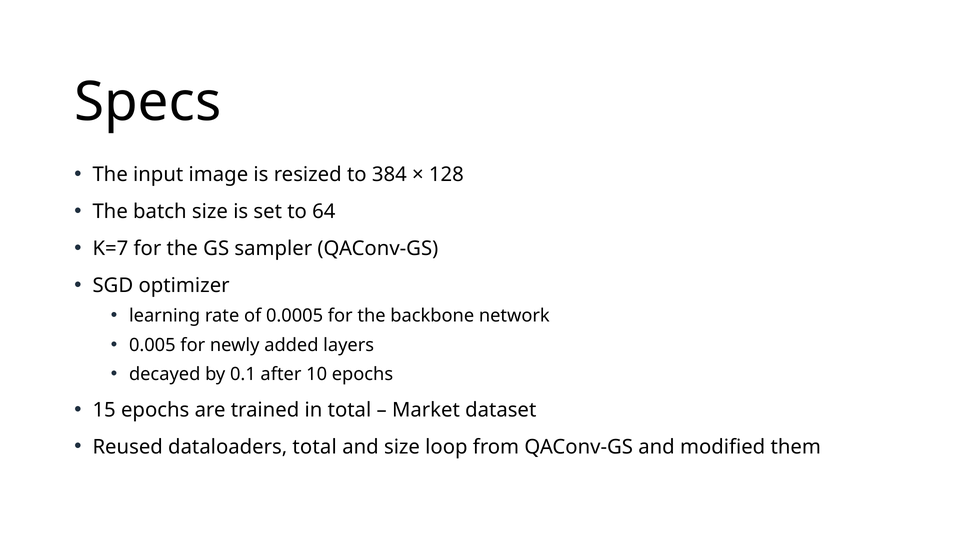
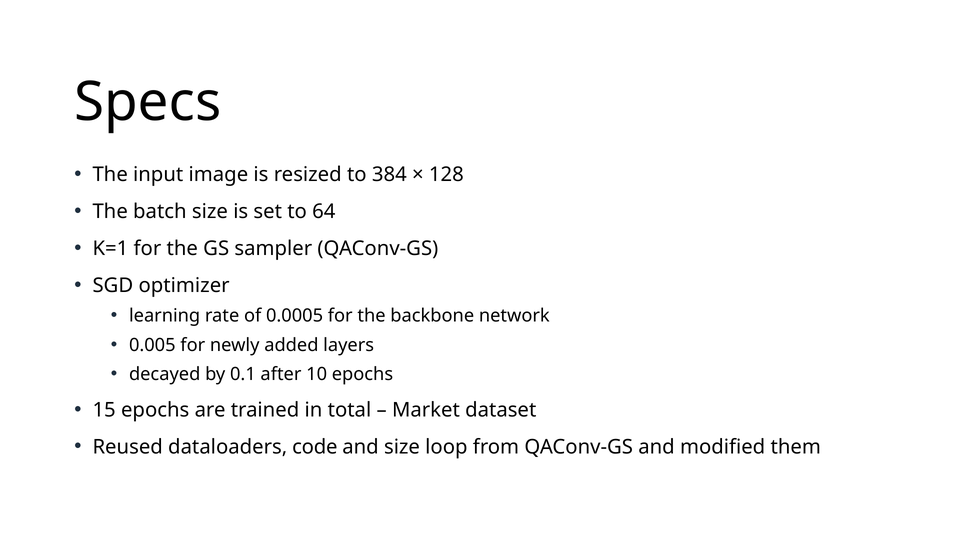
K=7: K=7 -> K=1 (110, 249)
dataloaders total: total -> code (315, 447)
